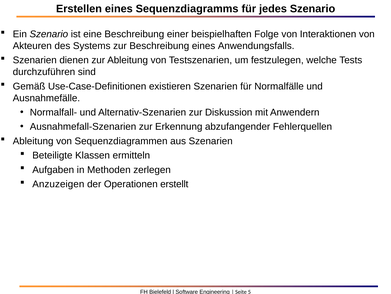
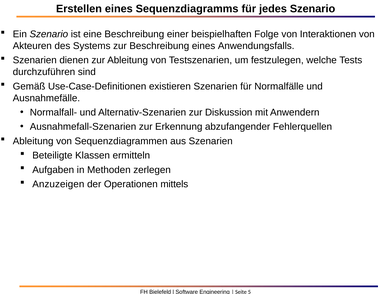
erstellt: erstellt -> mittels (174, 184)
